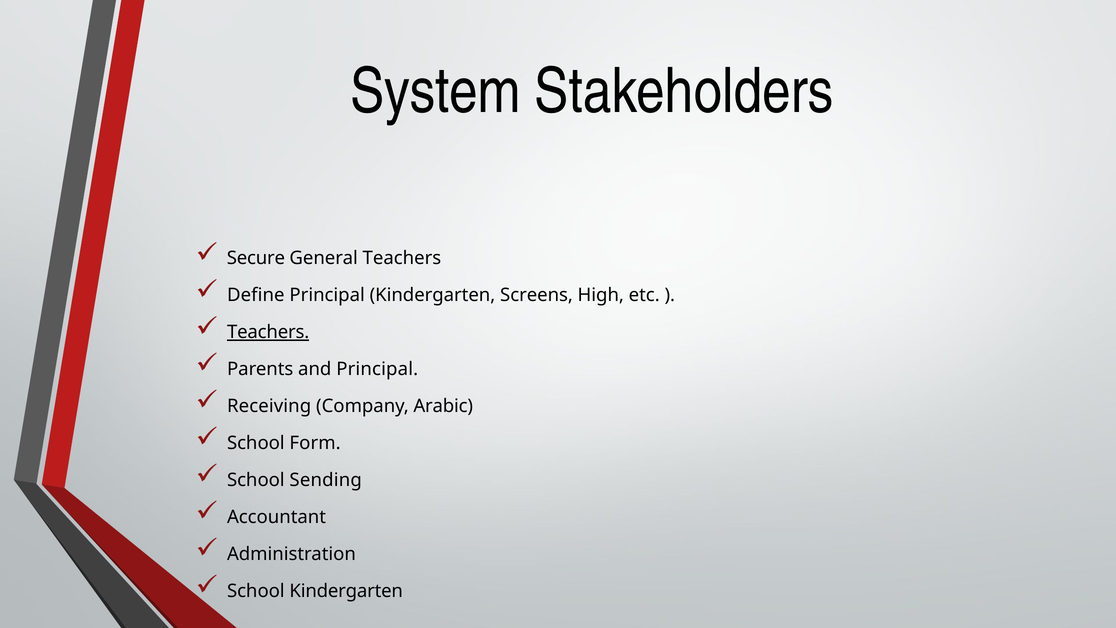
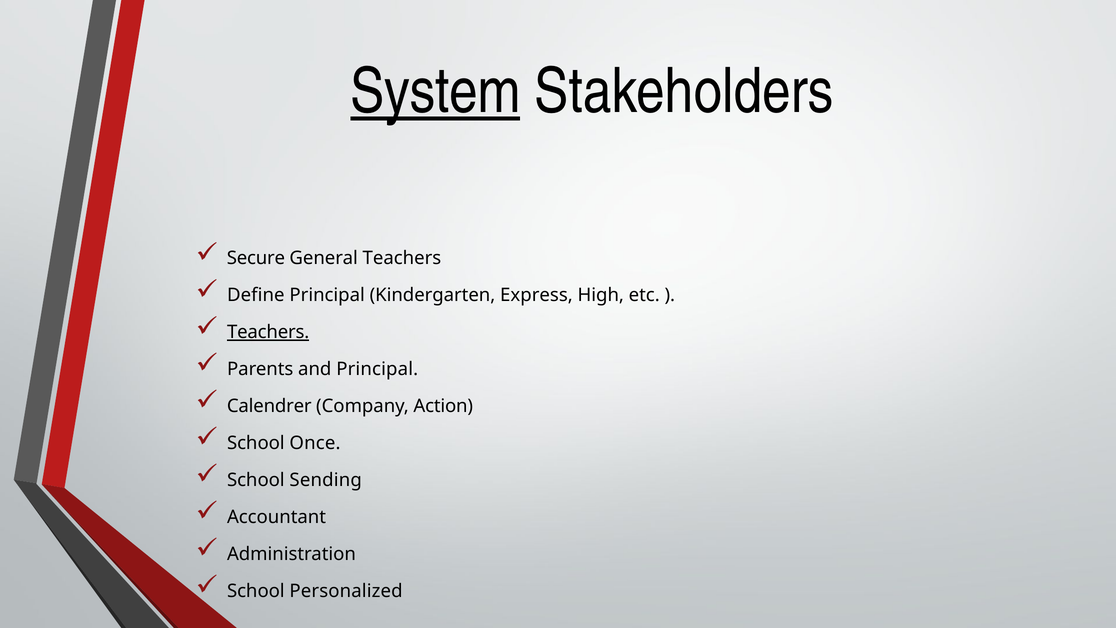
System underline: none -> present (435, 91)
Screens: Screens -> Express (536, 295)
Receiving: Receiving -> Calendrer (269, 406)
Arabic: Arabic -> Action (443, 406)
Form: Form -> Once (315, 443)
School Kindergarten: Kindergarten -> Personalized (346, 591)
